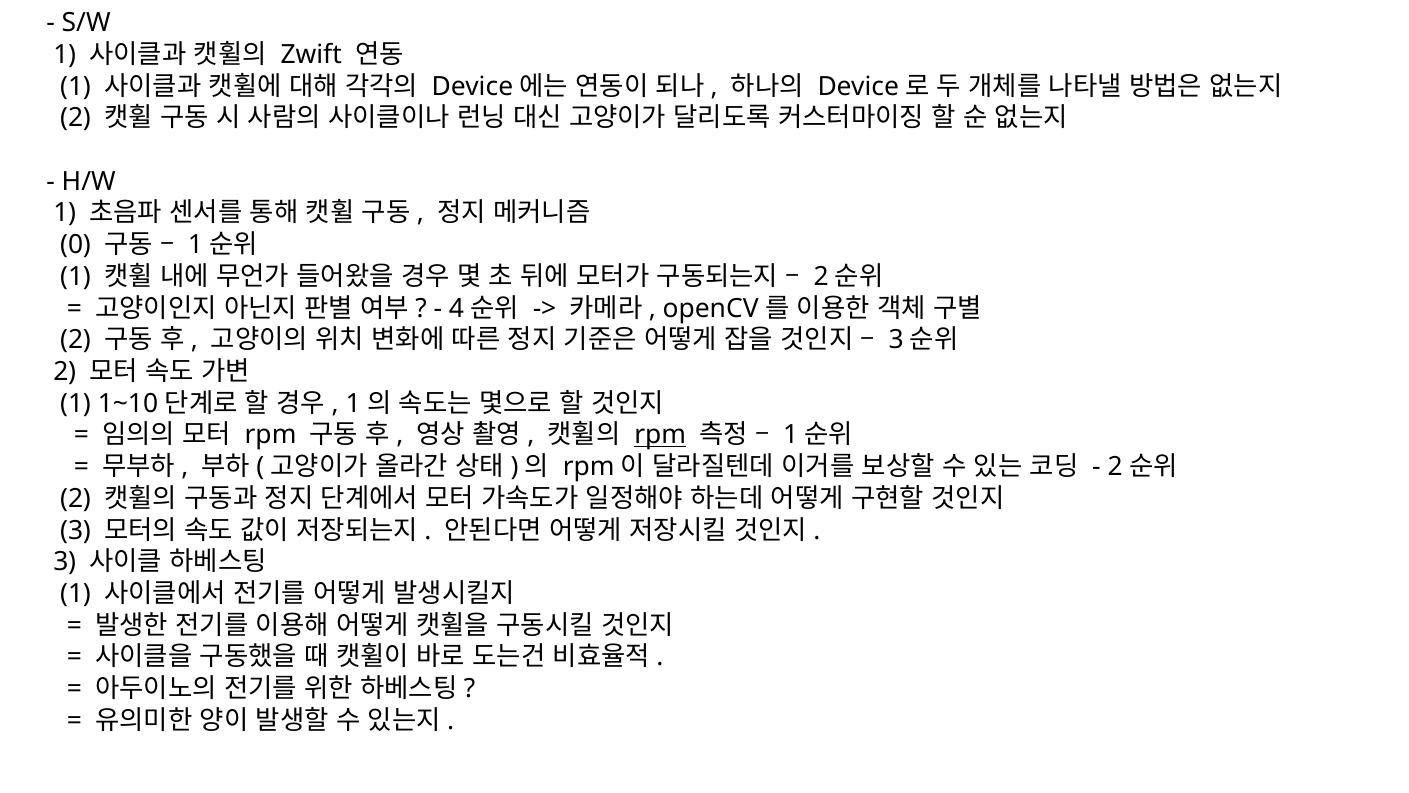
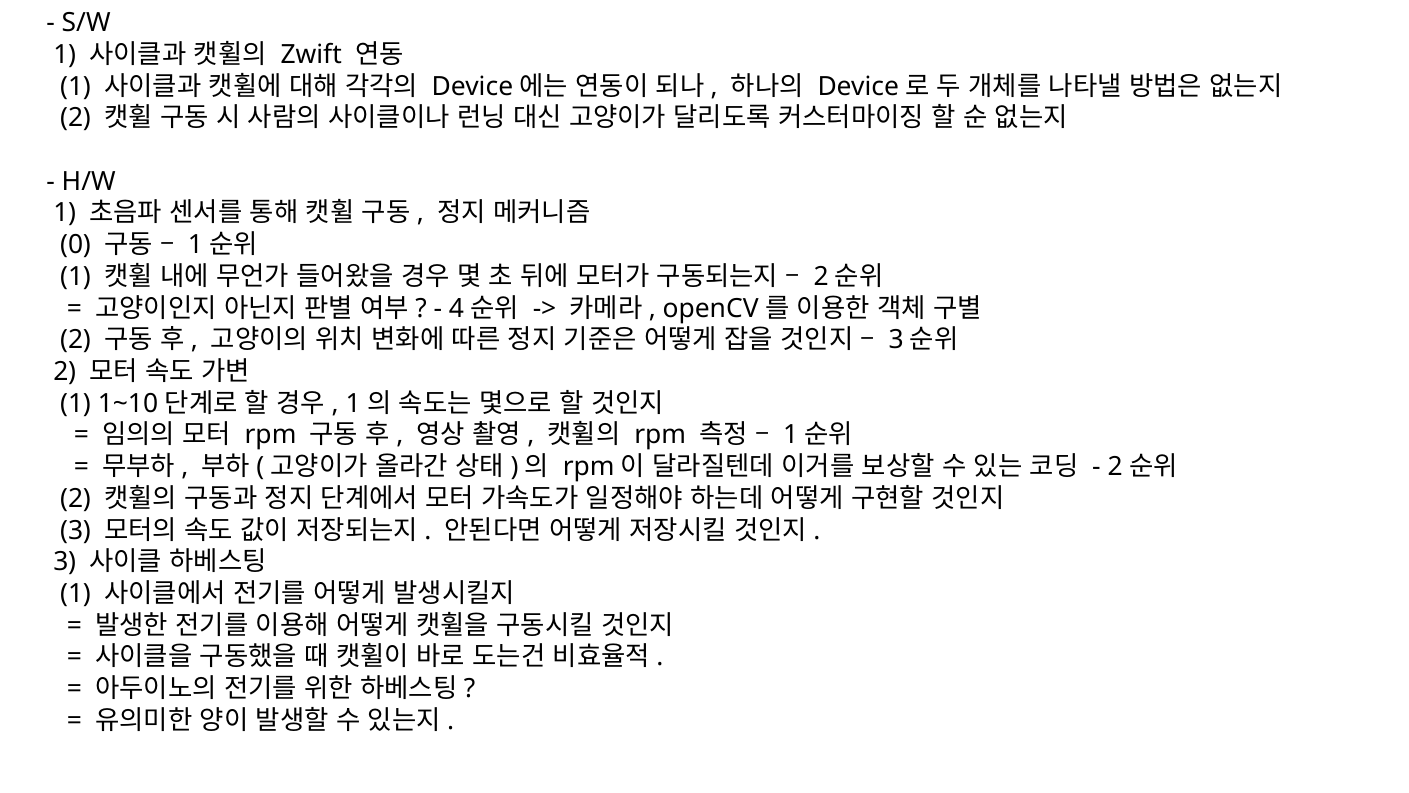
rpm underline: present -> none (660, 435)
